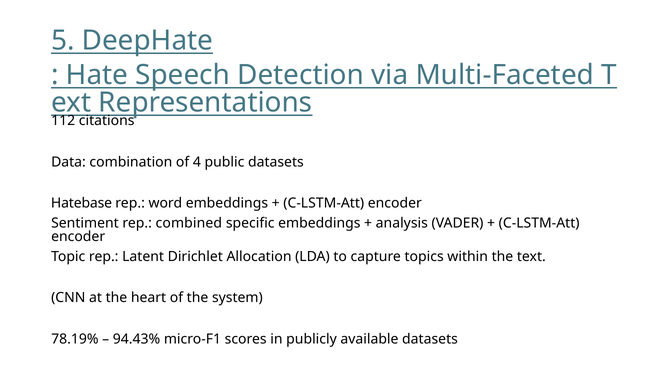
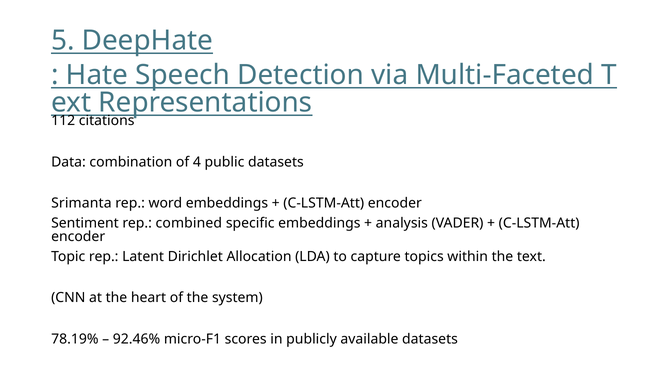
Hatebase: Hatebase -> Srimanta (81, 203)
94.43%: 94.43% -> 92.46% (136, 339)
